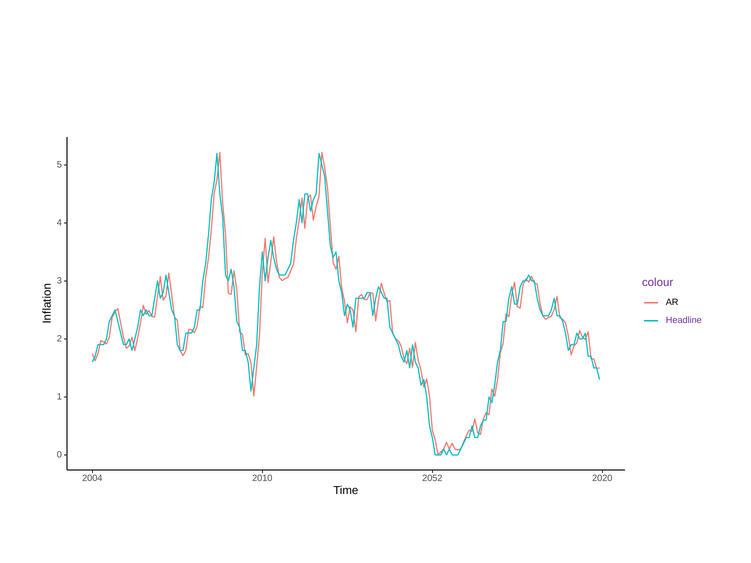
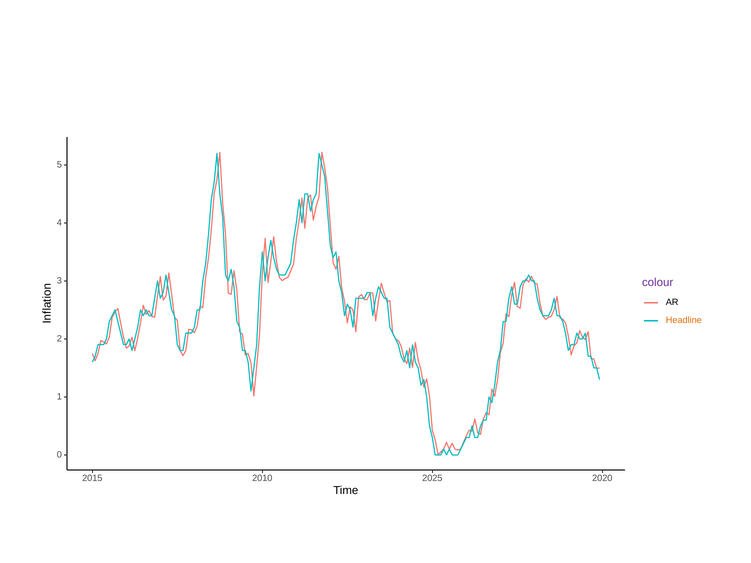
Headline colour: purple -> orange (684, 321)
2004: 2004 -> 2015 (92, 478)
2052: 2052 -> 2025 (432, 478)
